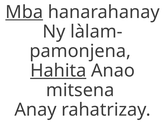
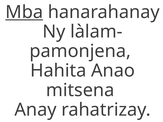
Hahita underline: present -> none (58, 71)
